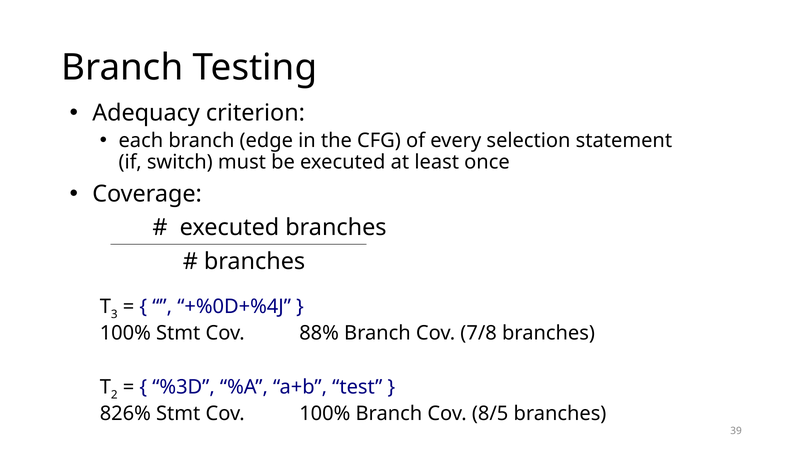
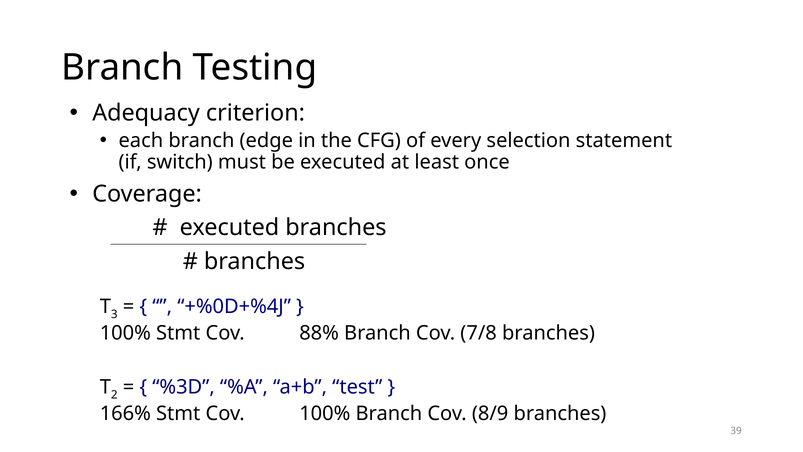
826%: 826% -> 166% (125, 413)
8/5: 8/5 -> 8/9 (490, 413)
